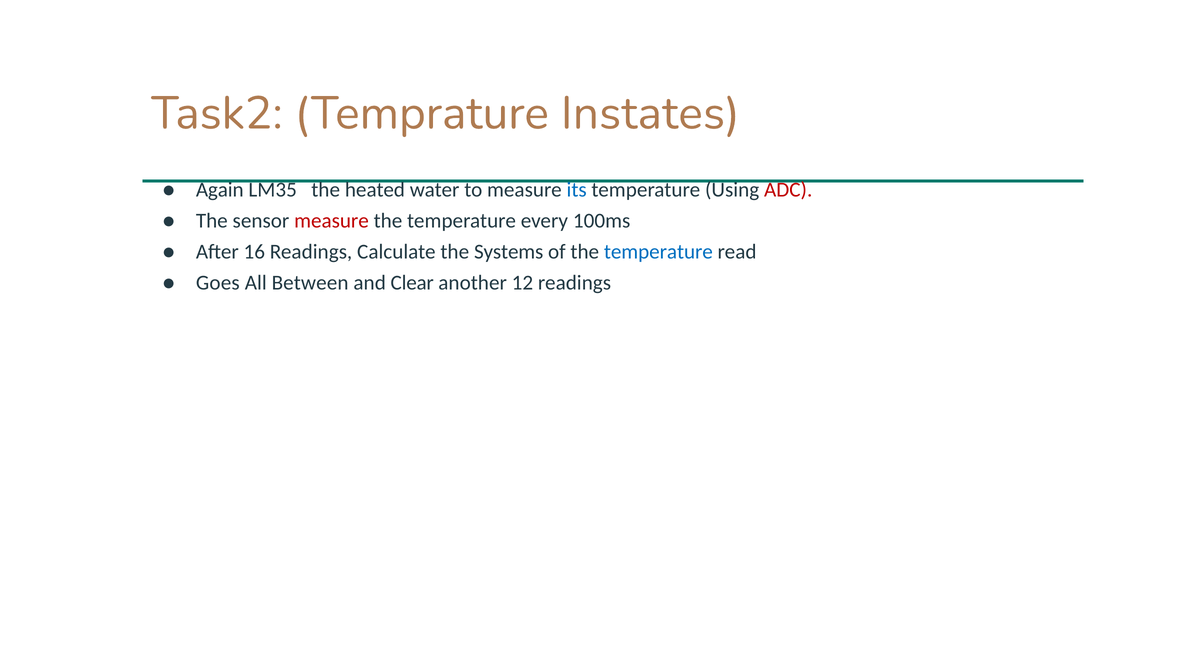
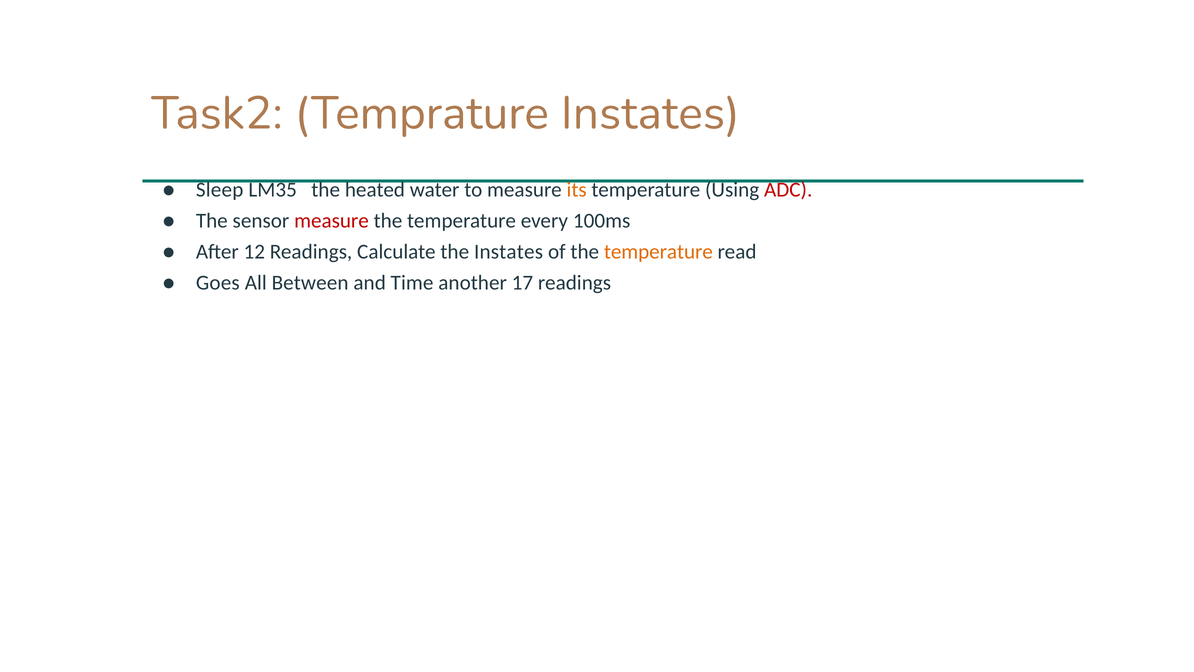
Again: Again -> Sleep (220, 190)
its colour: blue -> orange (577, 190)
16: 16 -> 12 (254, 252)
the Systems: Systems -> Instates (509, 252)
temperature colour: blue -> orange (658, 252)
Clear: Clear -> Time (412, 283)
12: 12 -> 17 (522, 283)
